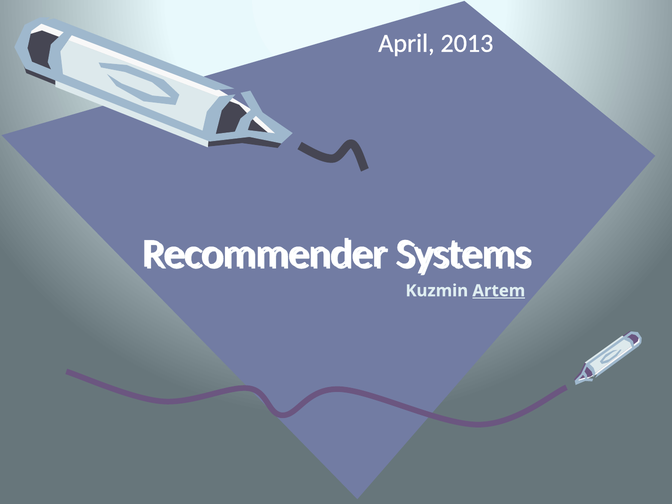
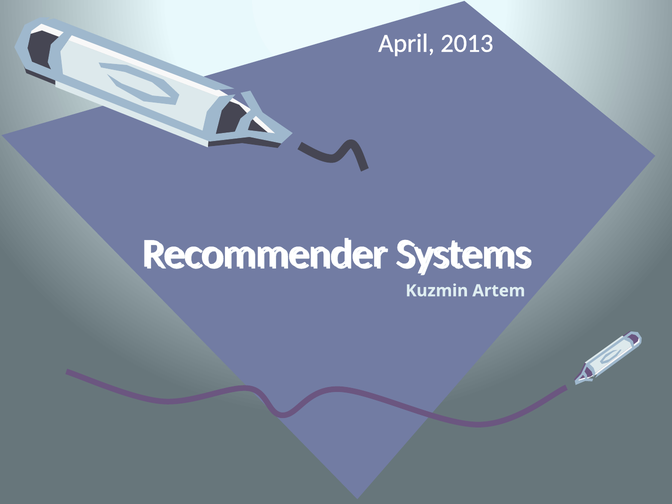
Artem underline: present -> none (499, 291)
